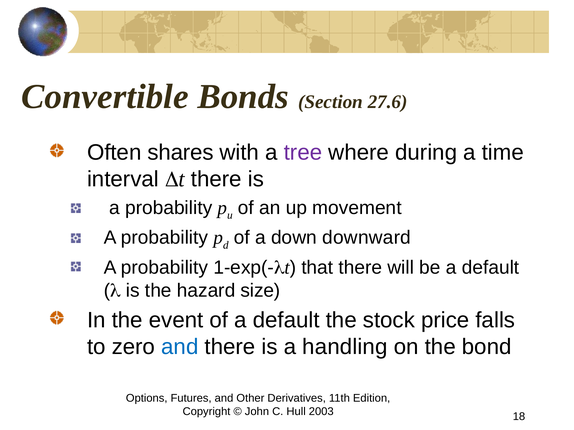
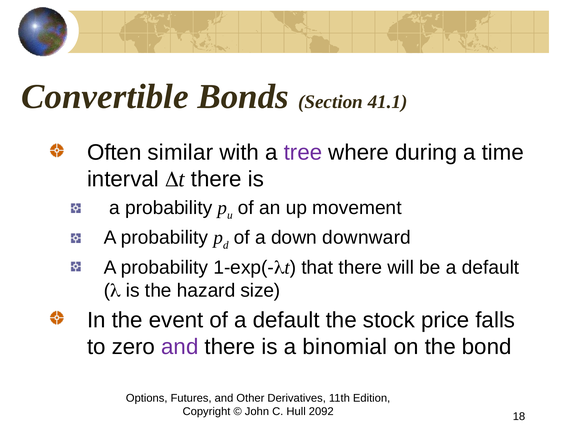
27.6: 27.6 -> 41.1 (388, 102)
shares: shares -> similar (180, 153)
and colour: blue -> purple (180, 347)
handling: handling -> binomial (345, 347)
2003: 2003 -> 2092 (321, 412)
